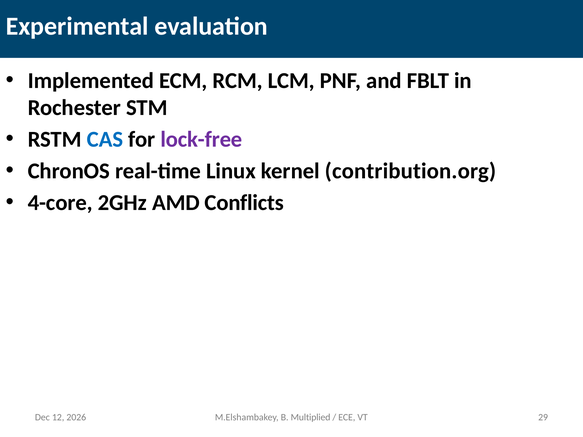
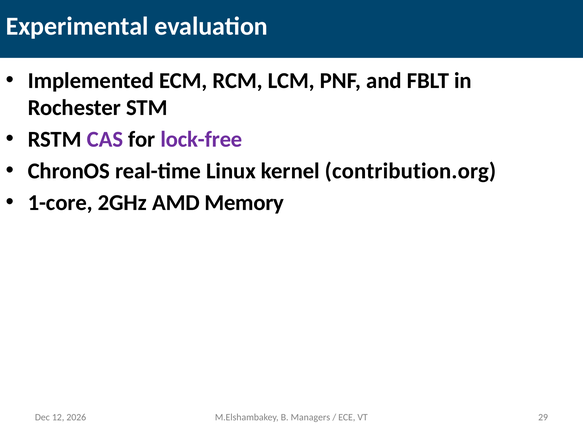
CAS colour: blue -> purple (105, 139)
4-core: 4-core -> 1-core (60, 203)
Conflicts: Conflicts -> Memory (244, 203)
Multiplied: Multiplied -> Managers (310, 417)
